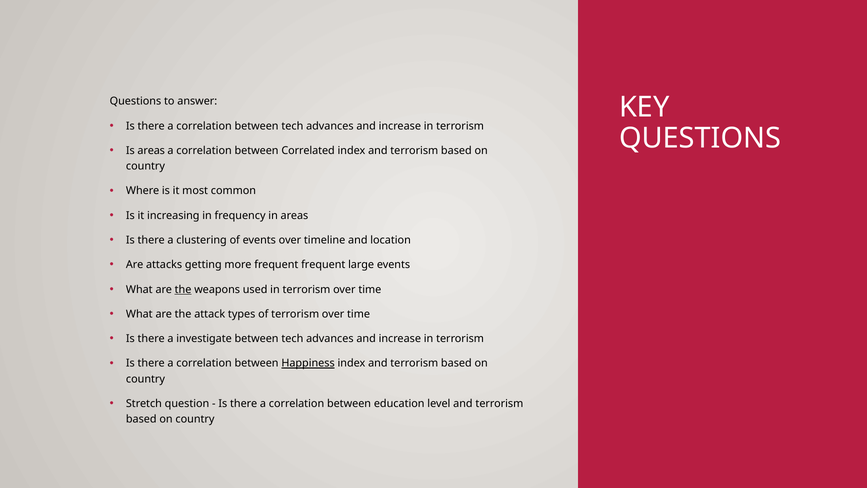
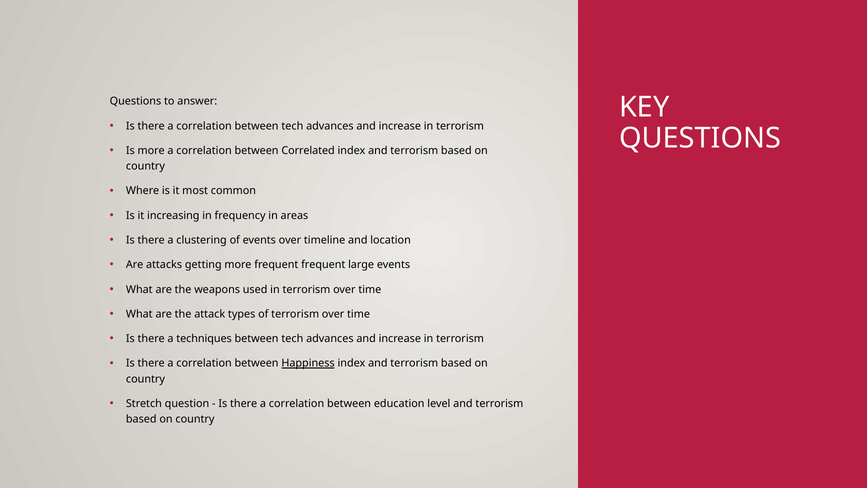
Is areas: areas -> more (151, 151)
the underline: present -> none (183, 289)
investigate: investigate -> techniques (204, 339)
